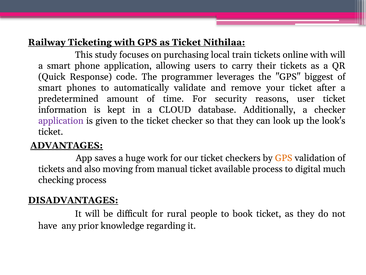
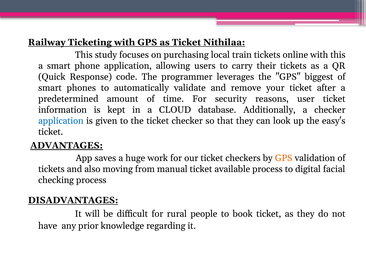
with will: will -> this (338, 55)
application colour: purple -> blue (61, 121)
look's: look's -> easy's (334, 121)
much: much -> facial (334, 169)
